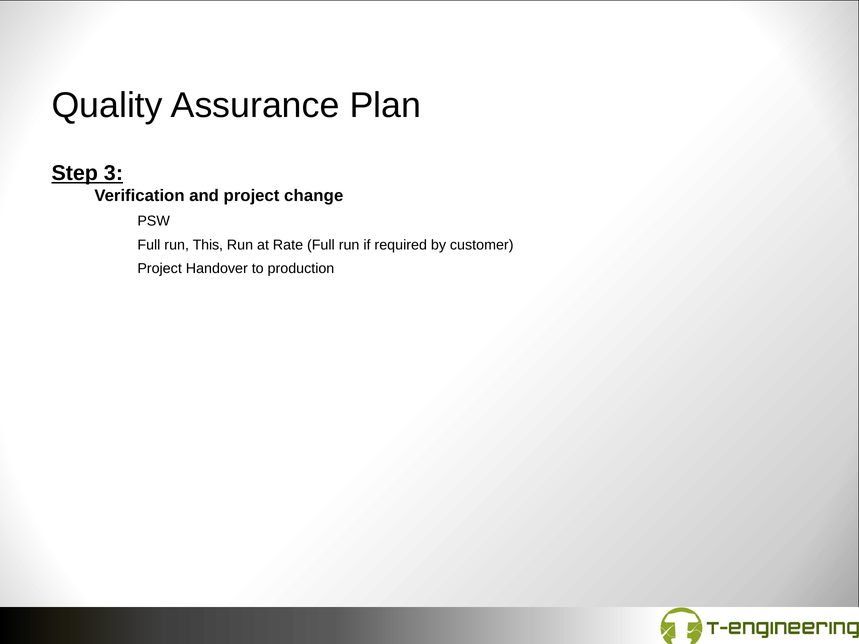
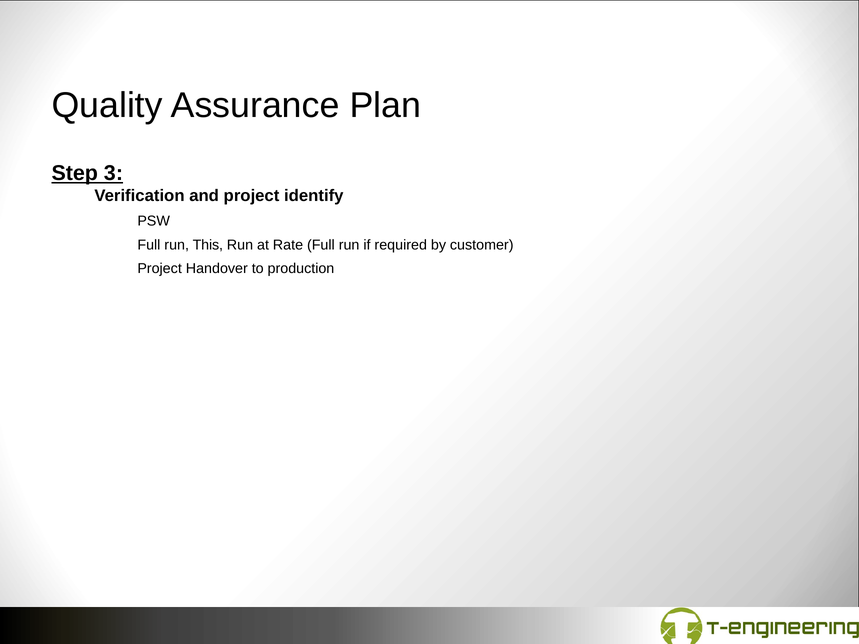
change: change -> identify (314, 196)
